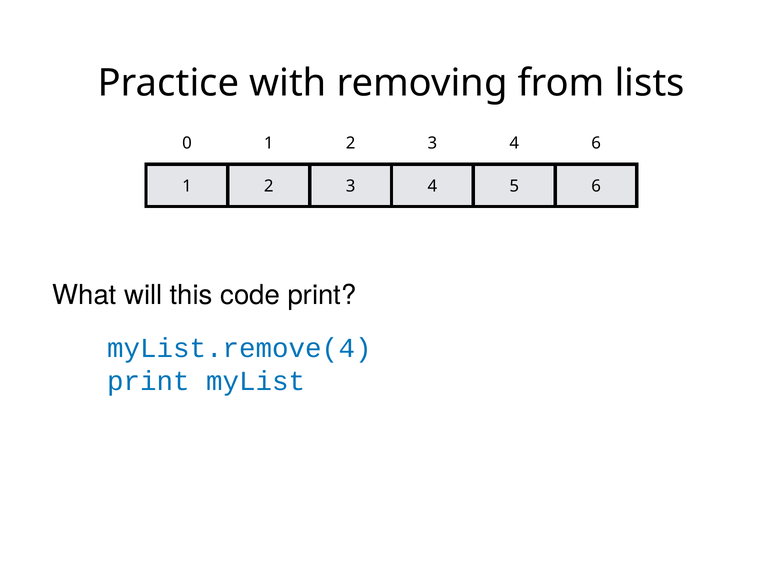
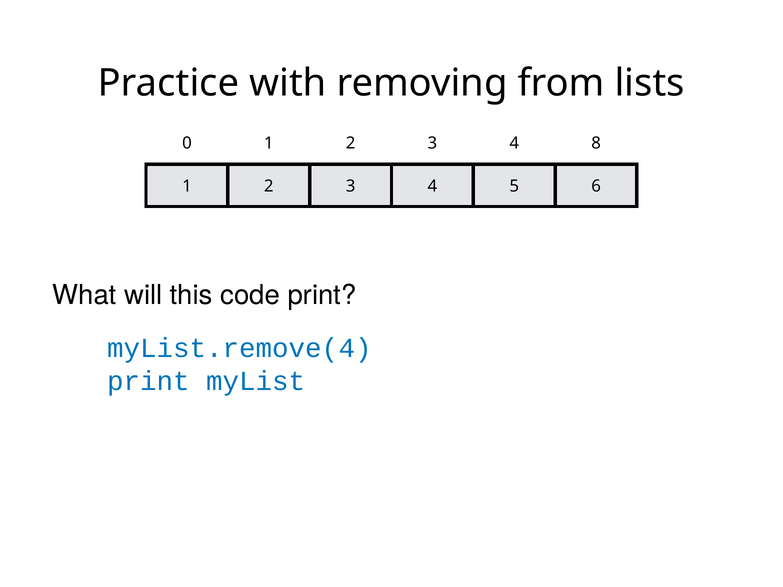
4 6: 6 -> 8 (596, 143)
